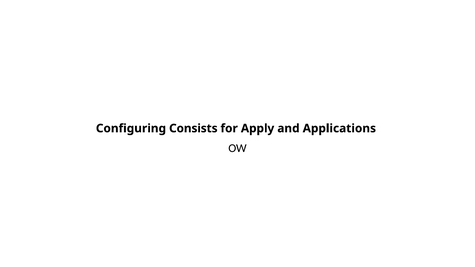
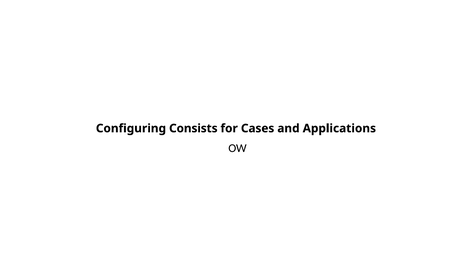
Apply: Apply -> Cases (258, 128)
